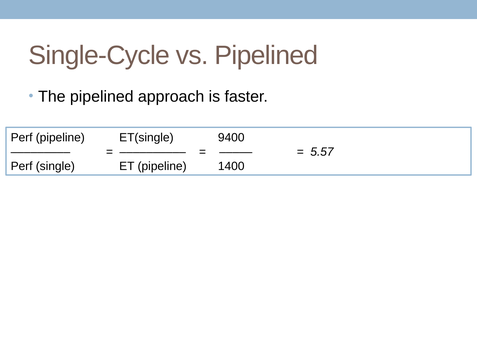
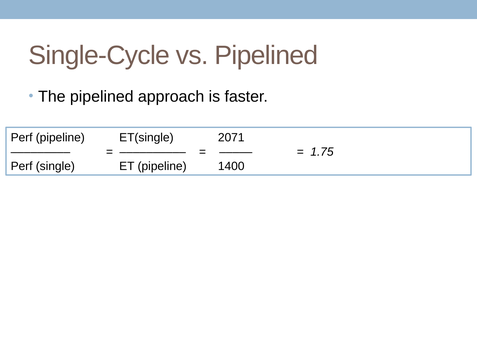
9400: 9400 -> 2071 (231, 138)
5.57: 5.57 -> 1.75 (322, 152)
